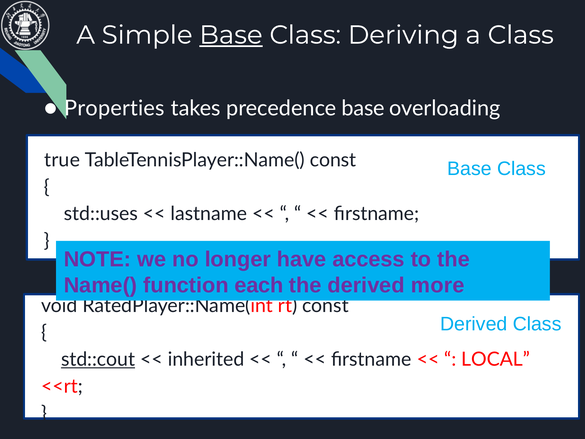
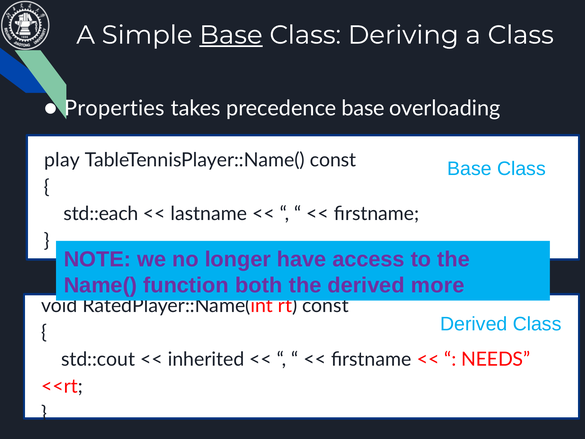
true: true -> play (62, 160)
std::uses: std::uses -> std::each (101, 214)
each: each -> both (259, 285)
std::cout underline: present -> none (98, 359)
LOCAL: LOCAL -> NEEDS (496, 359)
